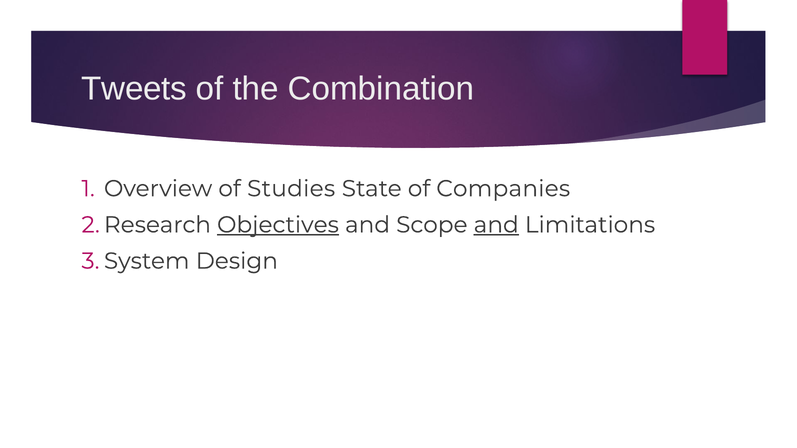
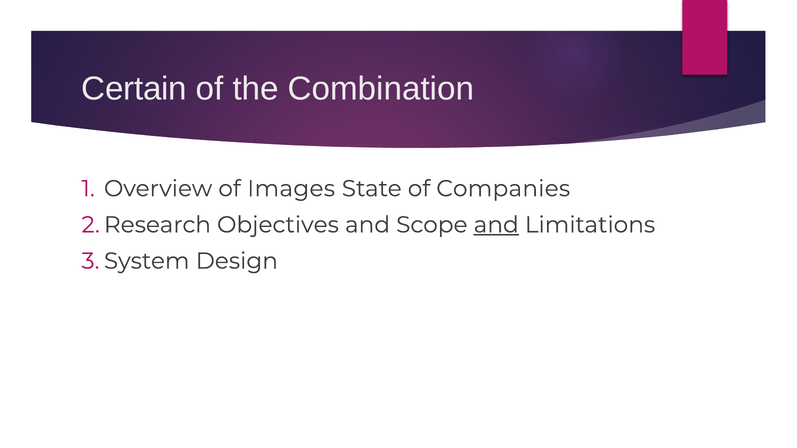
Tweets: Tweets -> Certain (134, 89)
Studies: Studies -> Images (291, 189)
Objectives underline: present -> none (278, 225)
